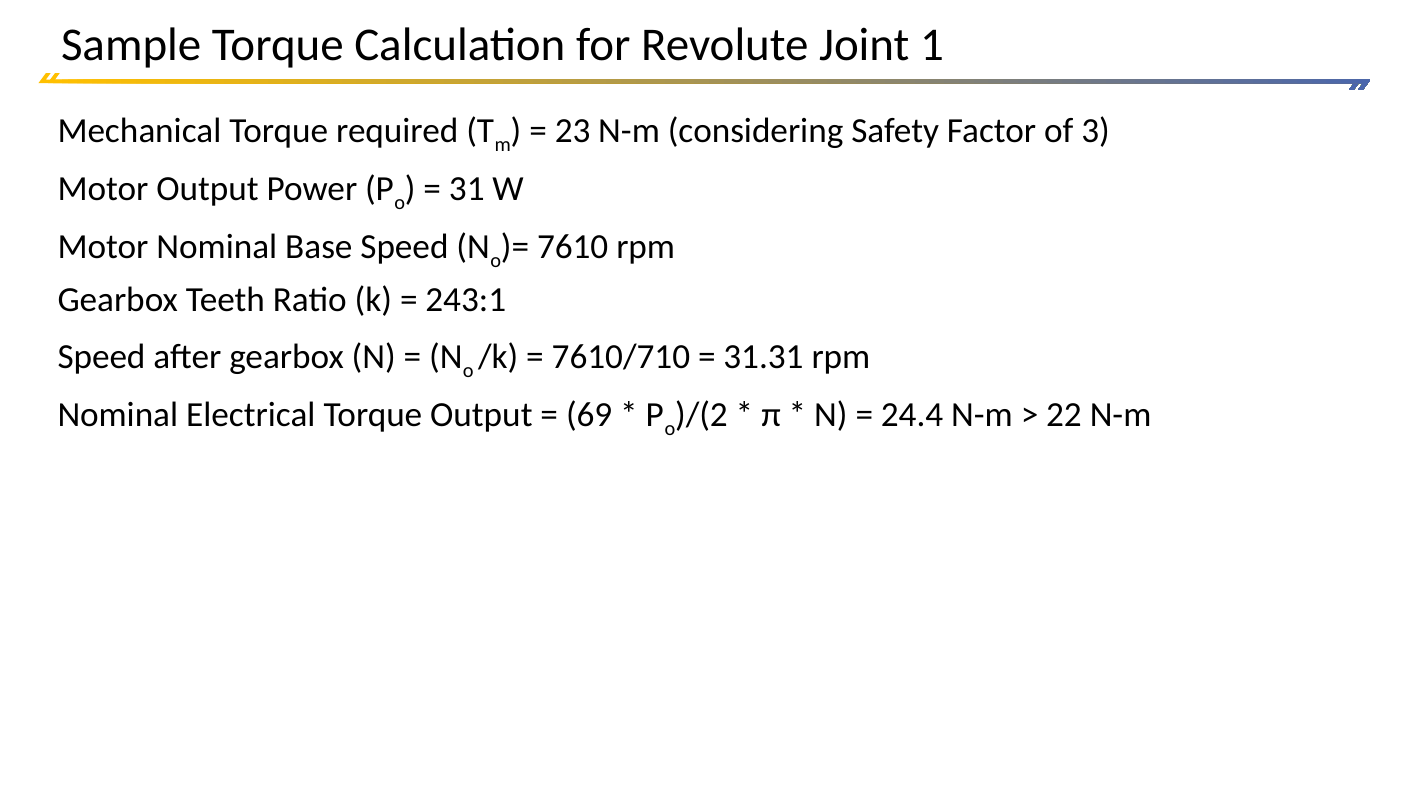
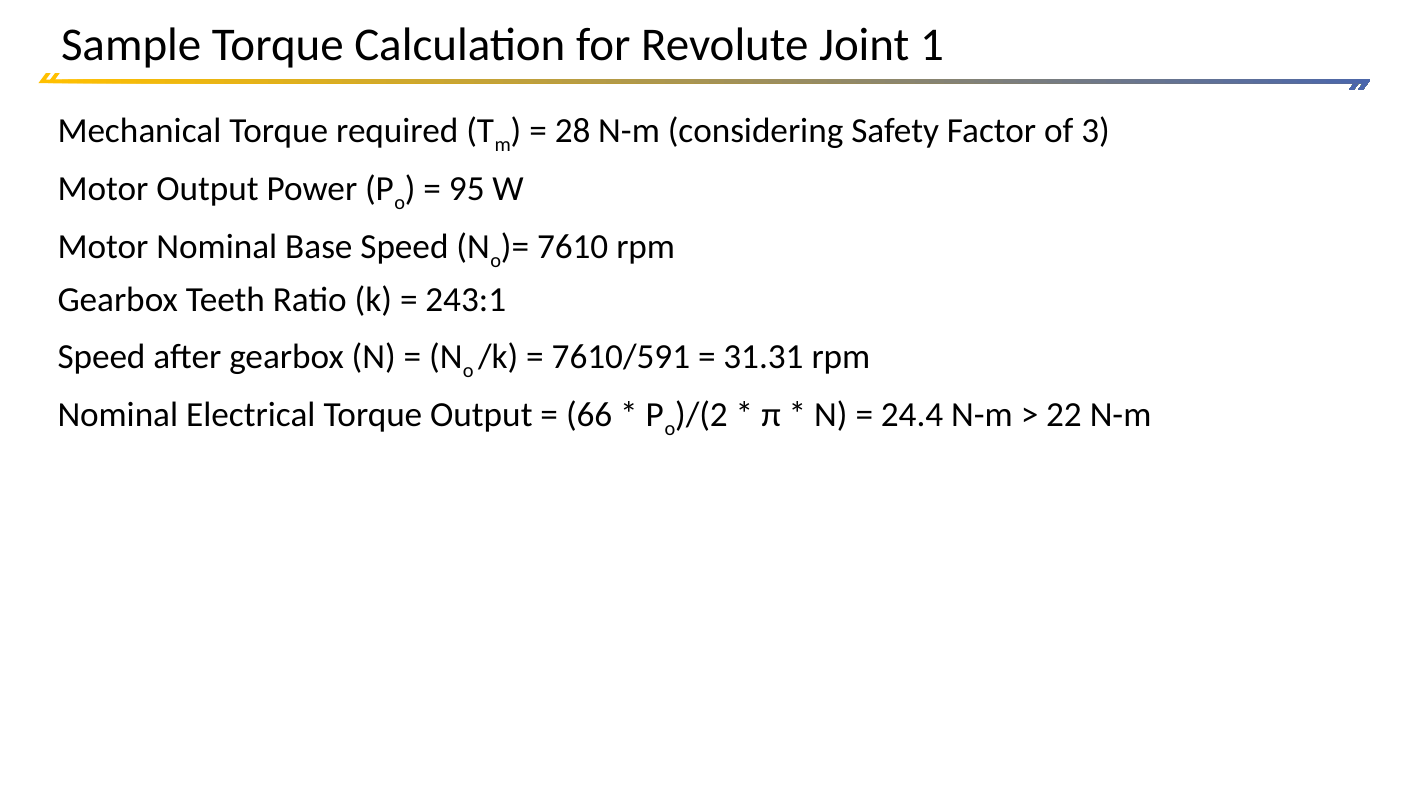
23: 23 -> 28 (573, 131)
31: 31 -> 95 (467, 189)
7610/710: 7610/710 -> 7610/591 (621, 357)
69: 69 -> 66 (589, 415)
